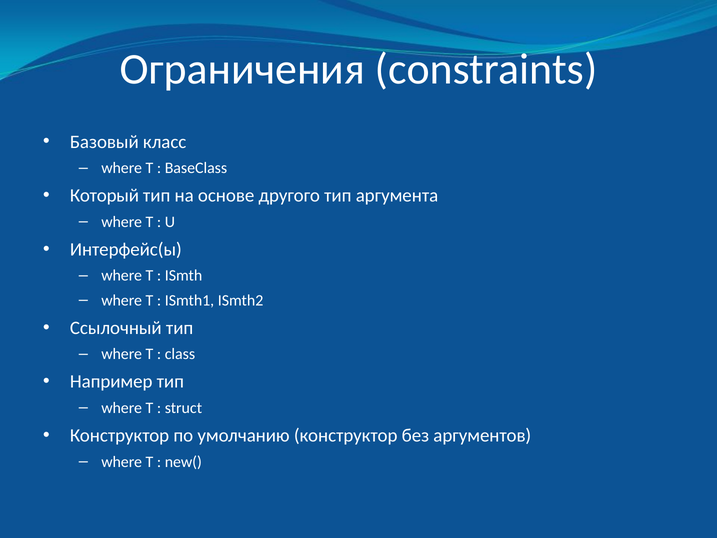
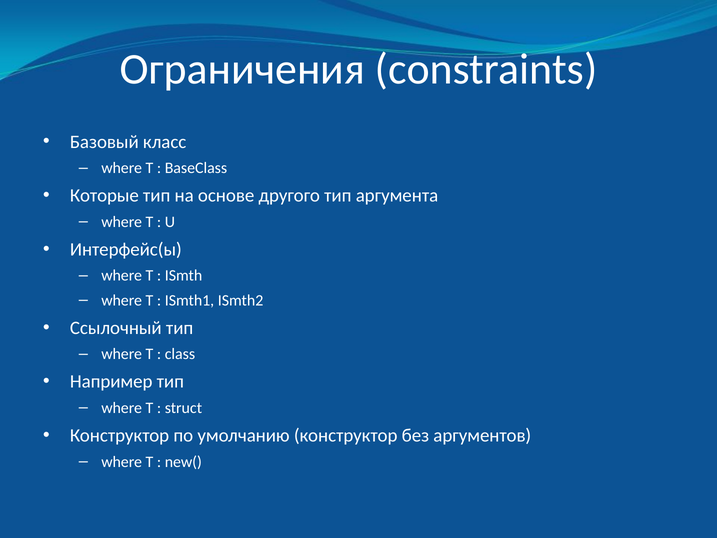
Который: Который -> Которые (104, 196)
